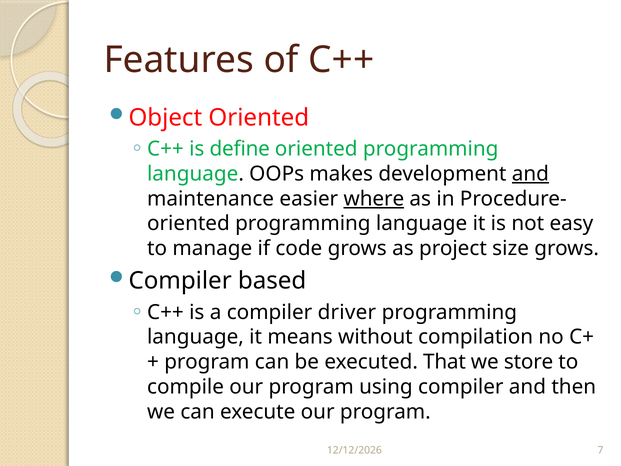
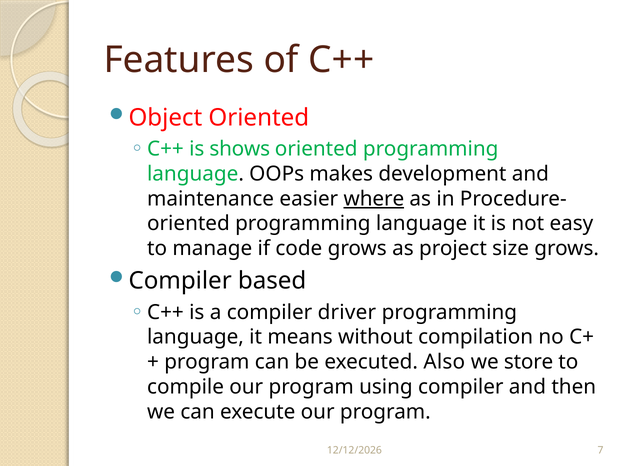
define: define -> shows (240, 149)
and underline: present -> none (530, 174)
That: That -> Also (444, 362)
